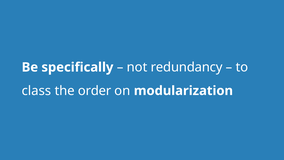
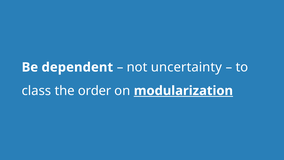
specifically: specifically -> dependent (77, 67)
redundancy: redundancy -> uncertainty (186, 67)
modularization underline: none -> present (183, 91)
